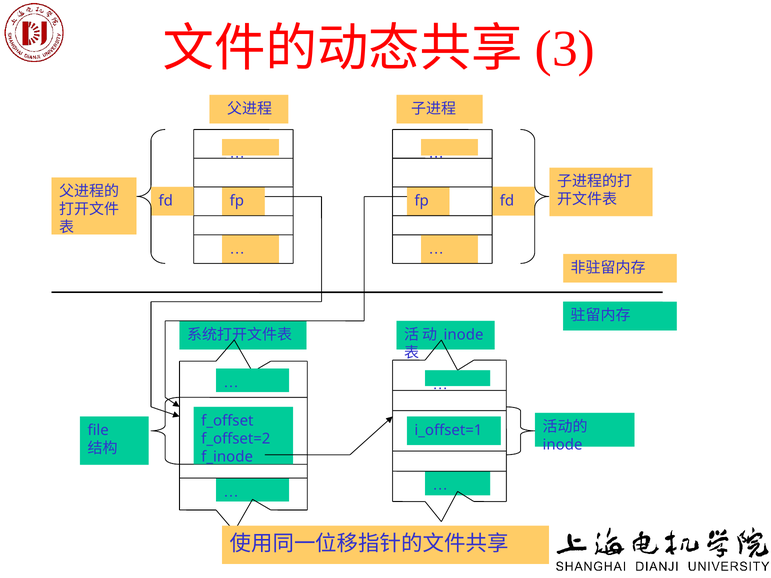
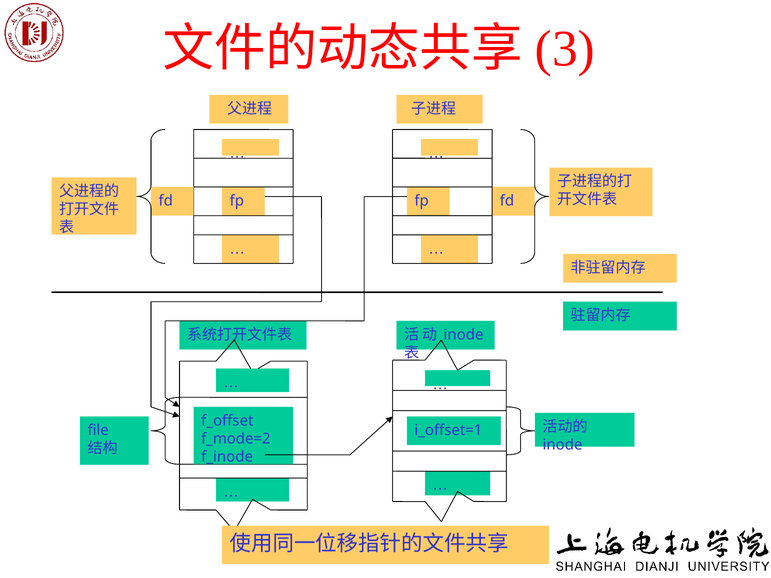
f_offset=2: f_offset=2 -> f_mode=2 (236, 439)
